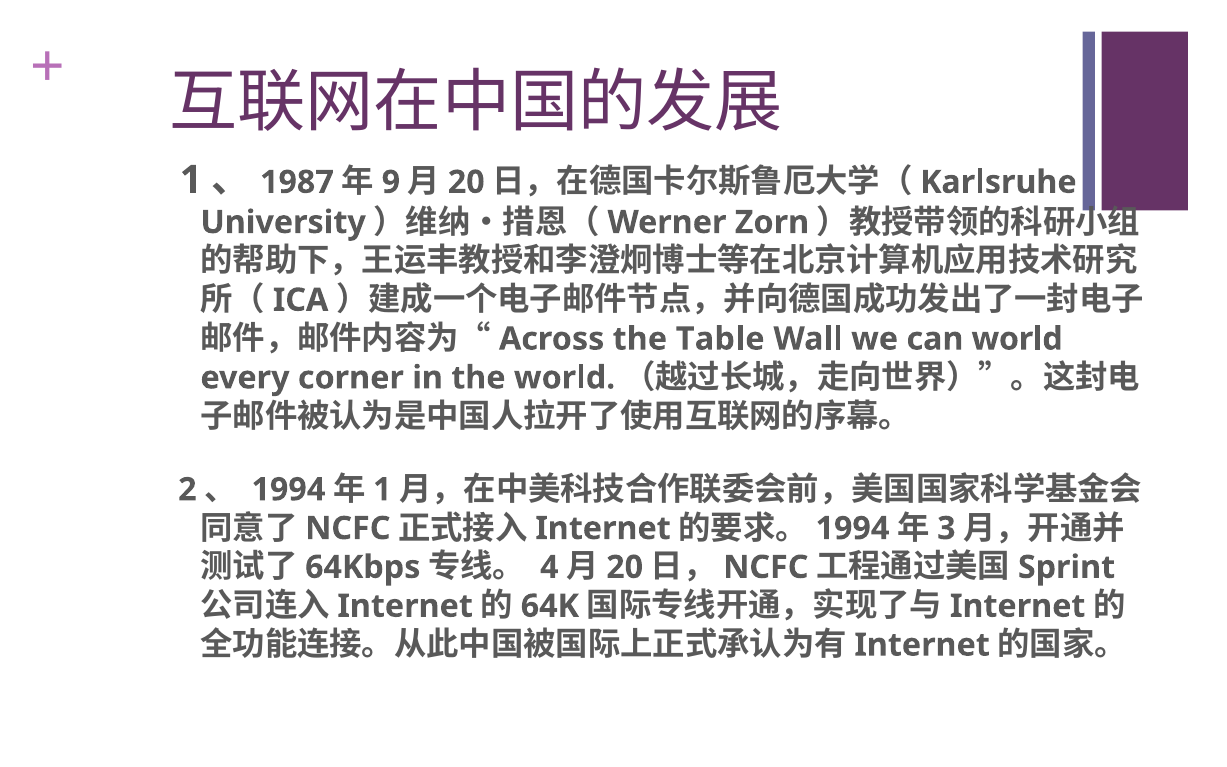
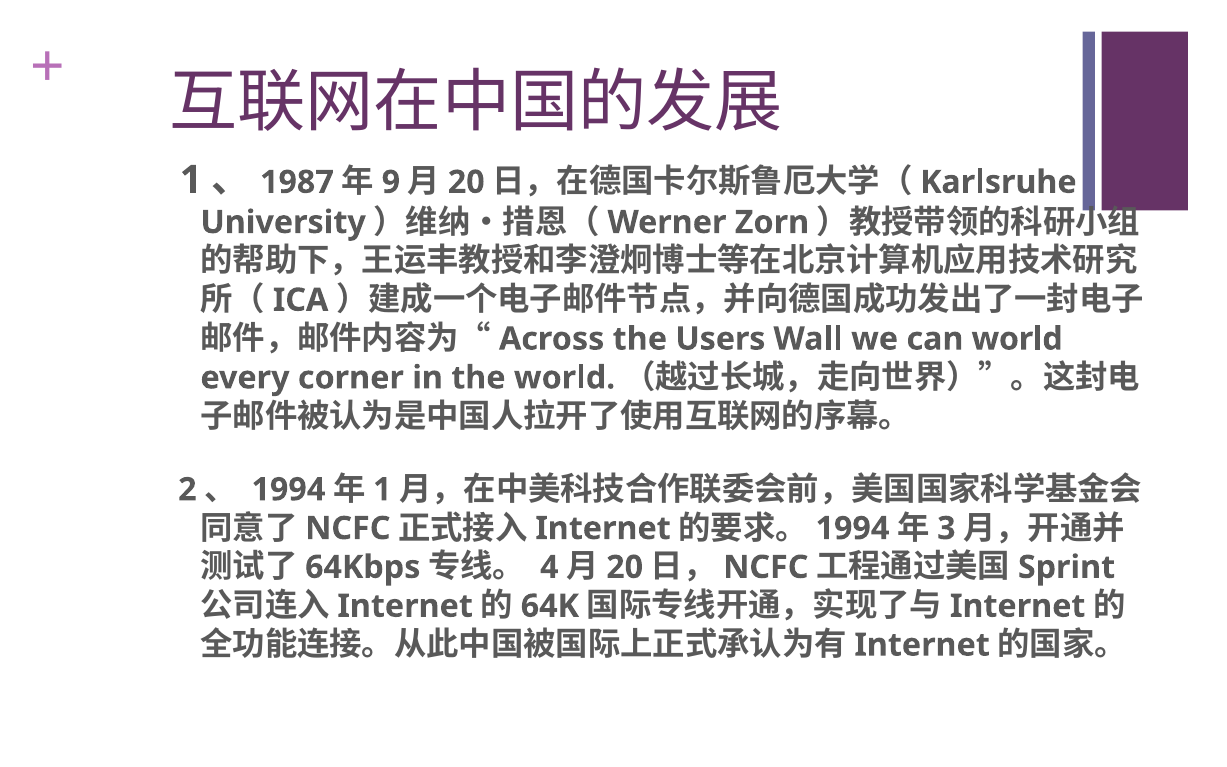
Table: Table -> Users (720, 339)
